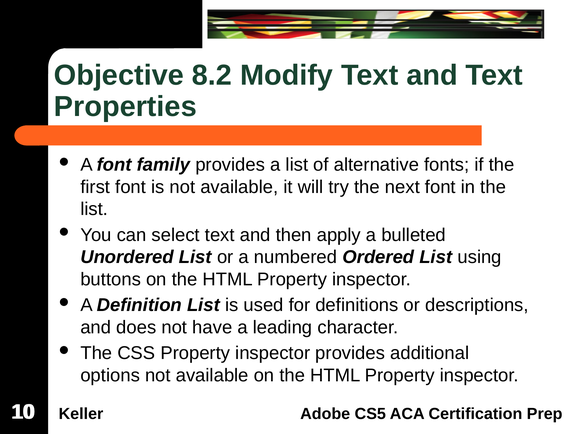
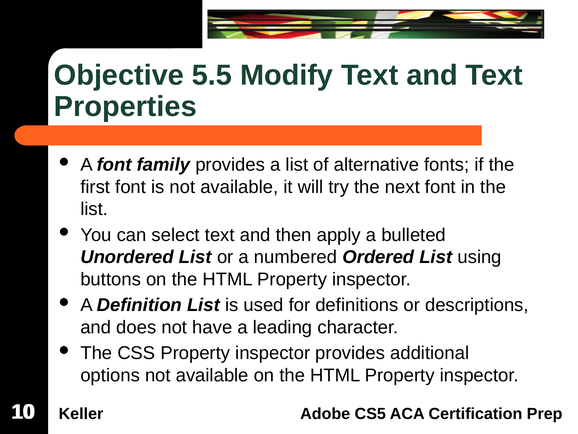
8.2: 8.2 -> 5.5 (212, 75)
